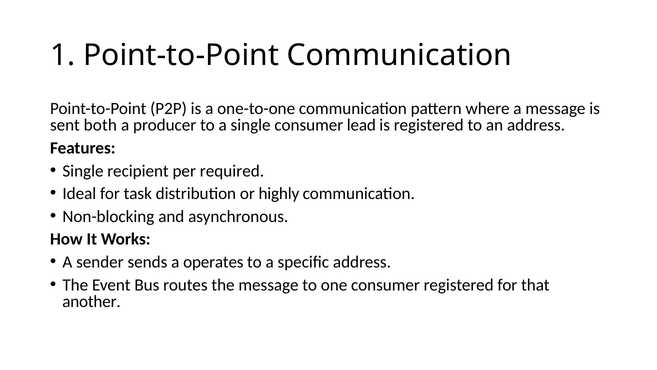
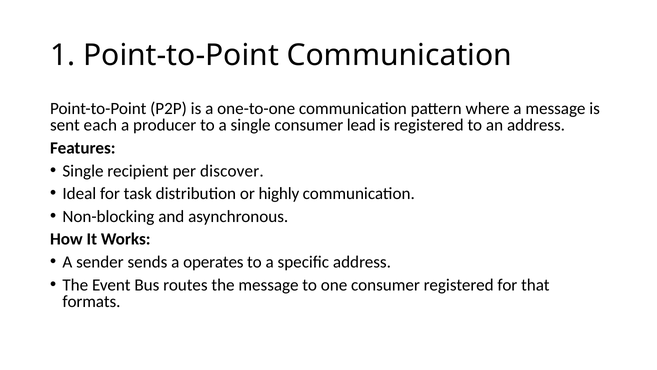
both: both -> each (100, 125)
required: required -> discover (232, 171)
another: another -> formats (91, 301)
